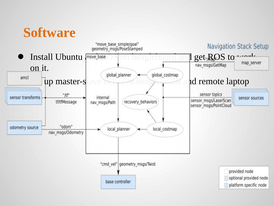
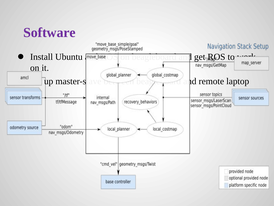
Software colour: orange -> purple (49, 32)
